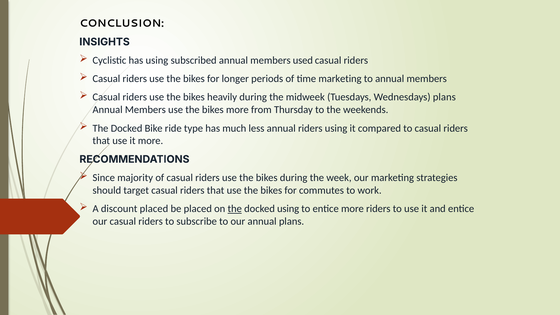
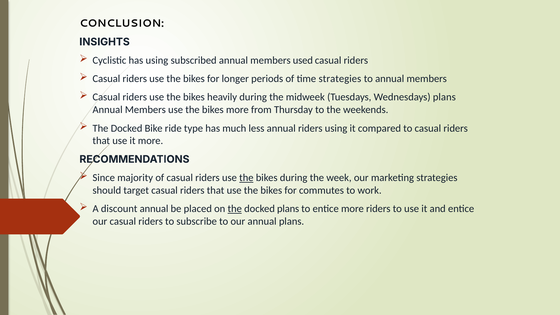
time marketing: marketing -> strategies (340, 79)
the underline: none -> present (246, 178)
discount placed: placed -> annual (154, 209)
docked using: using -> plans (288, 209)
